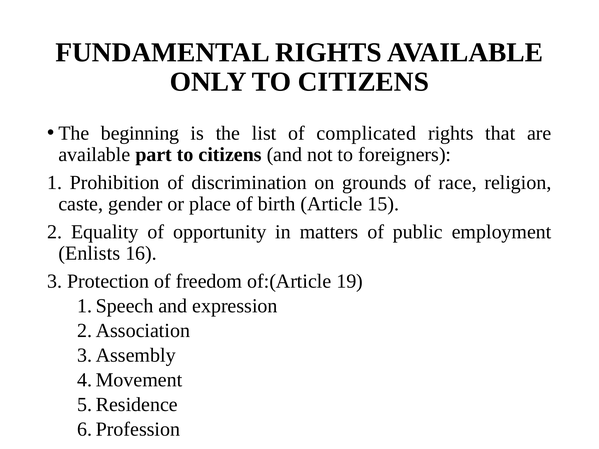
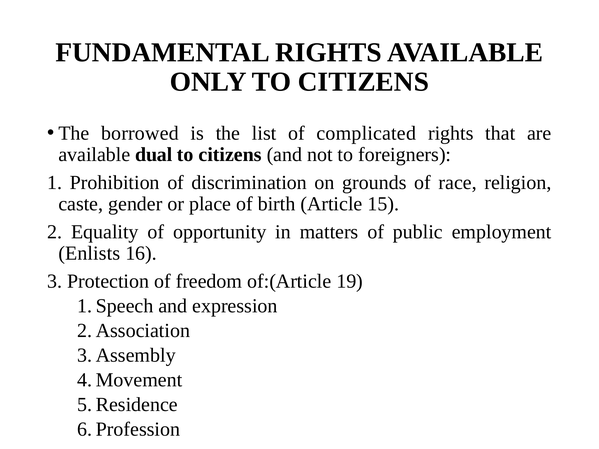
beginning: beginning -> borrowed (140, 133)
part: part -> dual (154, 155)
